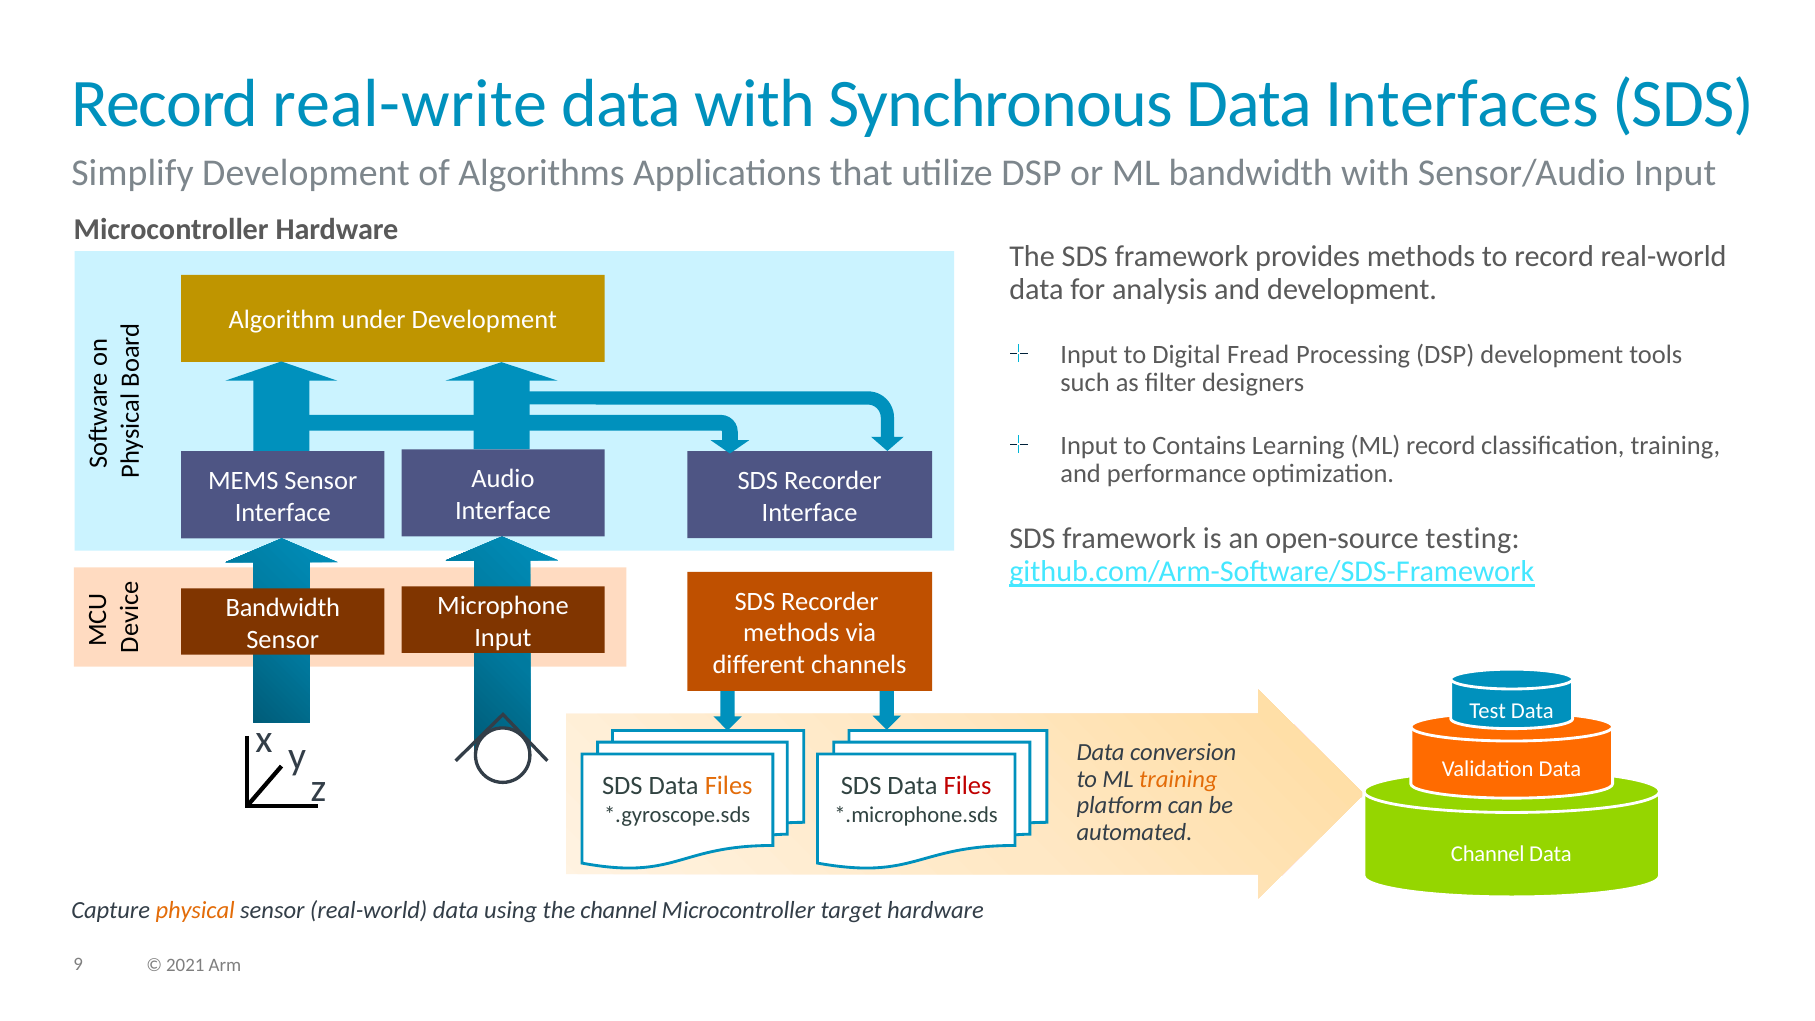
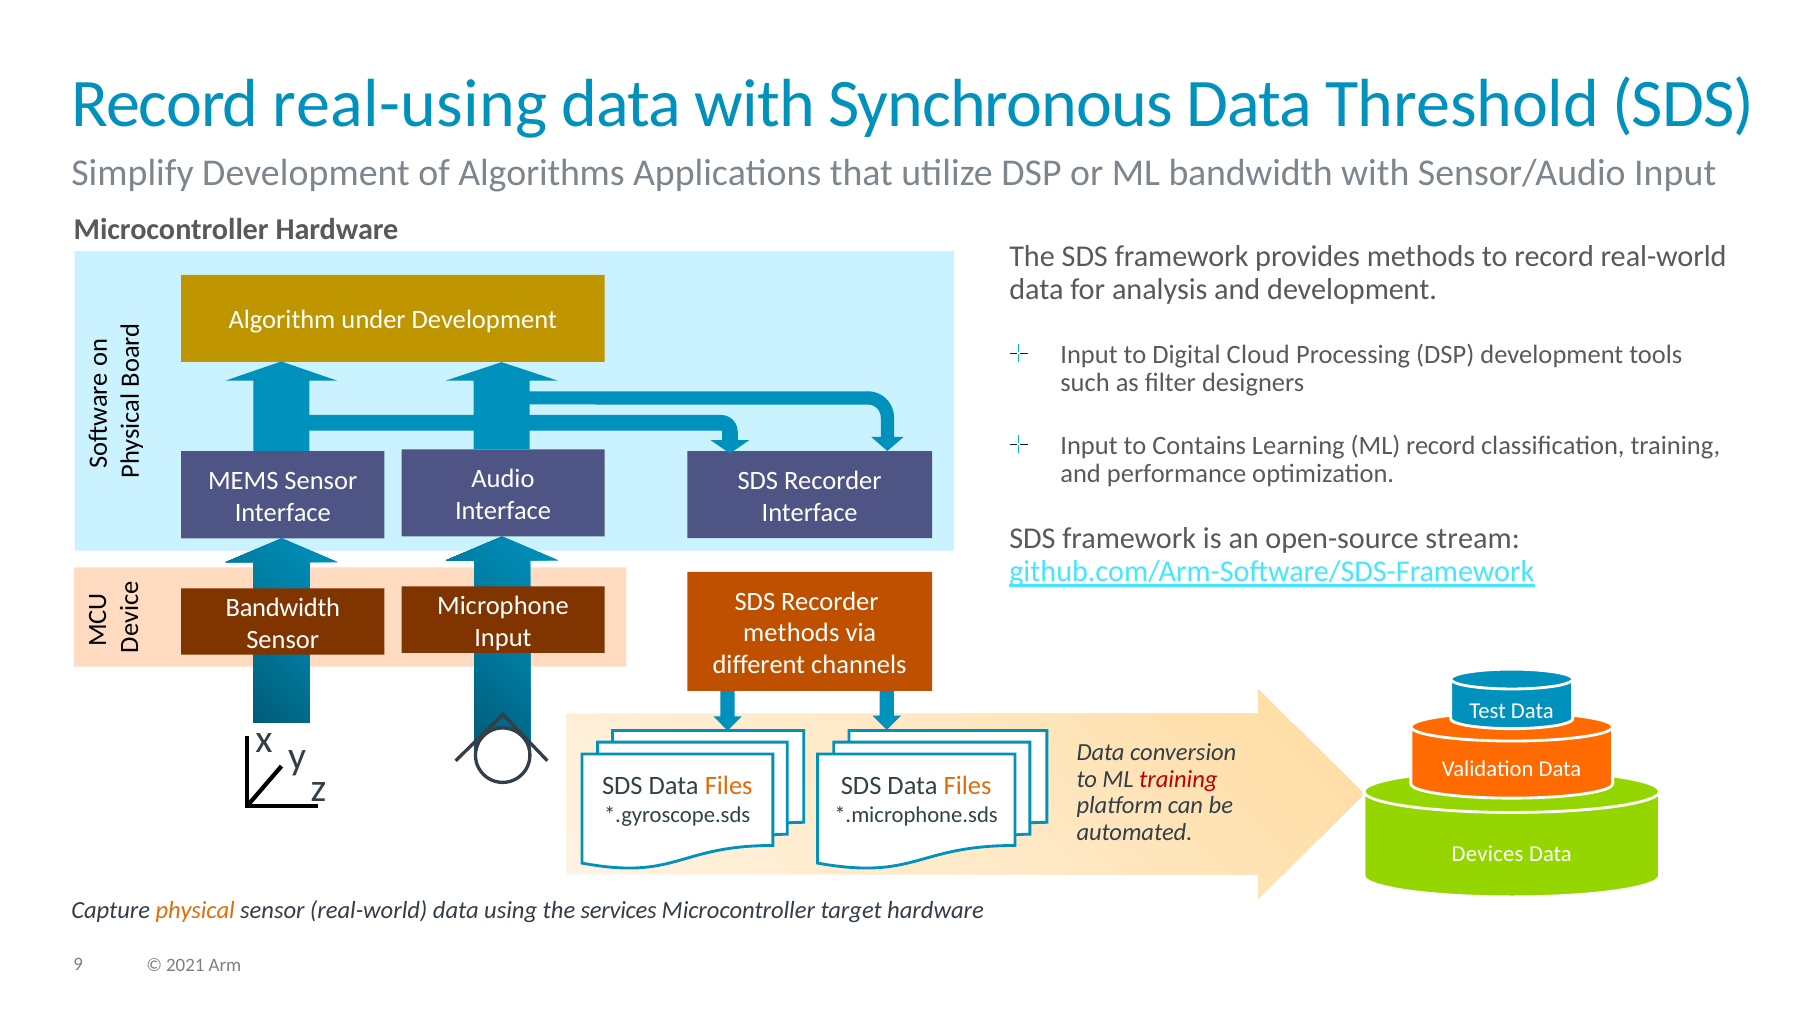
real-write: real-write -> real-using (410, 104)
Interfaces: Interfaces -> Threshold (1462, 104)
Fread: Fread -> Cloud (1258, 354)
testing: testing -> stream (1473, 539)
training colour: orange -> red (1178, 779)
Files colour: red -> orange (968, 785)
Channel: Channel -> Devices (1488, 854)
the channel: channel -> services (619, 910)
